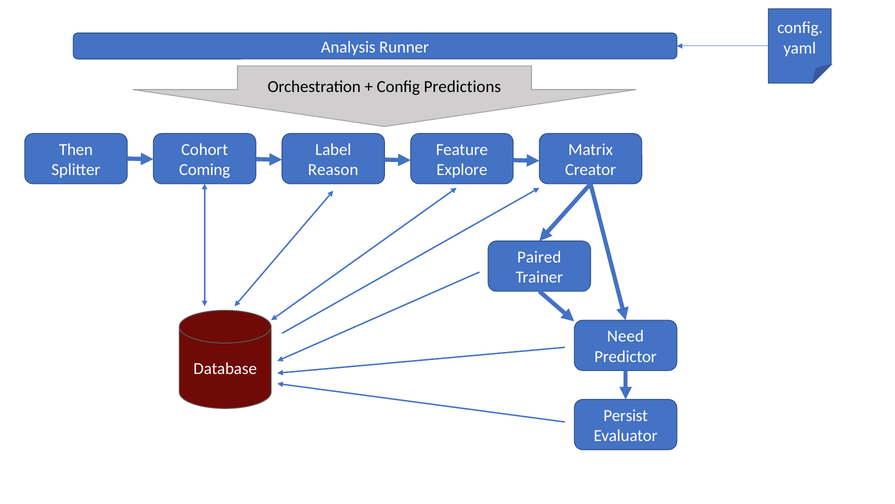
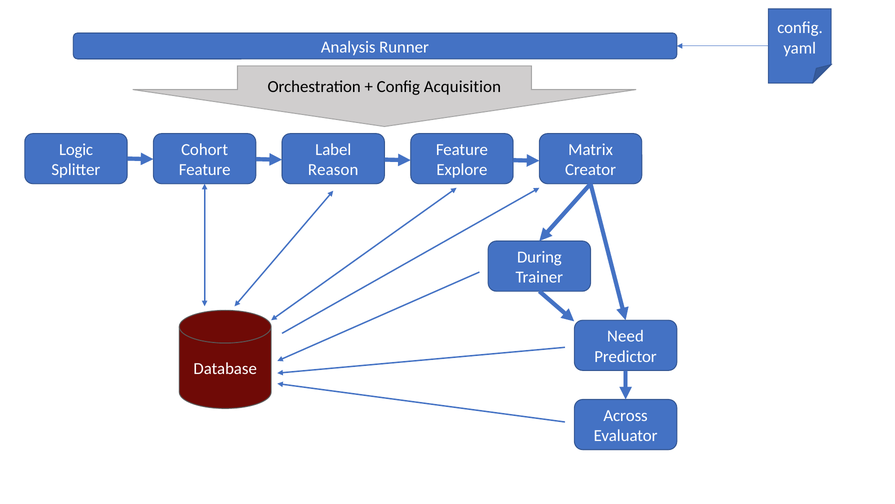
Predictions: Predictions -> Acquisition (462, 86)
Then: Then -> Logic (76, 150)
Coming: Coming -> Feature (205, 170)
Paired: Paired -> During (539, 257)
Persist: Persist -> Across (626, 415)
